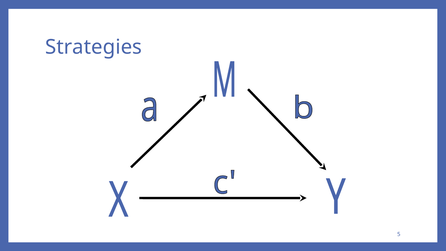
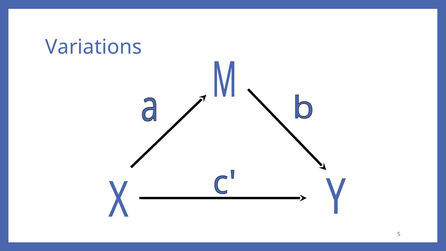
Strategies: Strategies -> Variations (94, 47)
